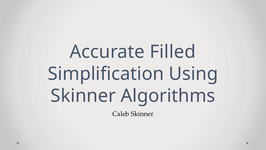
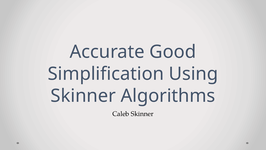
Filled: Filled -> Good (173, 52)
